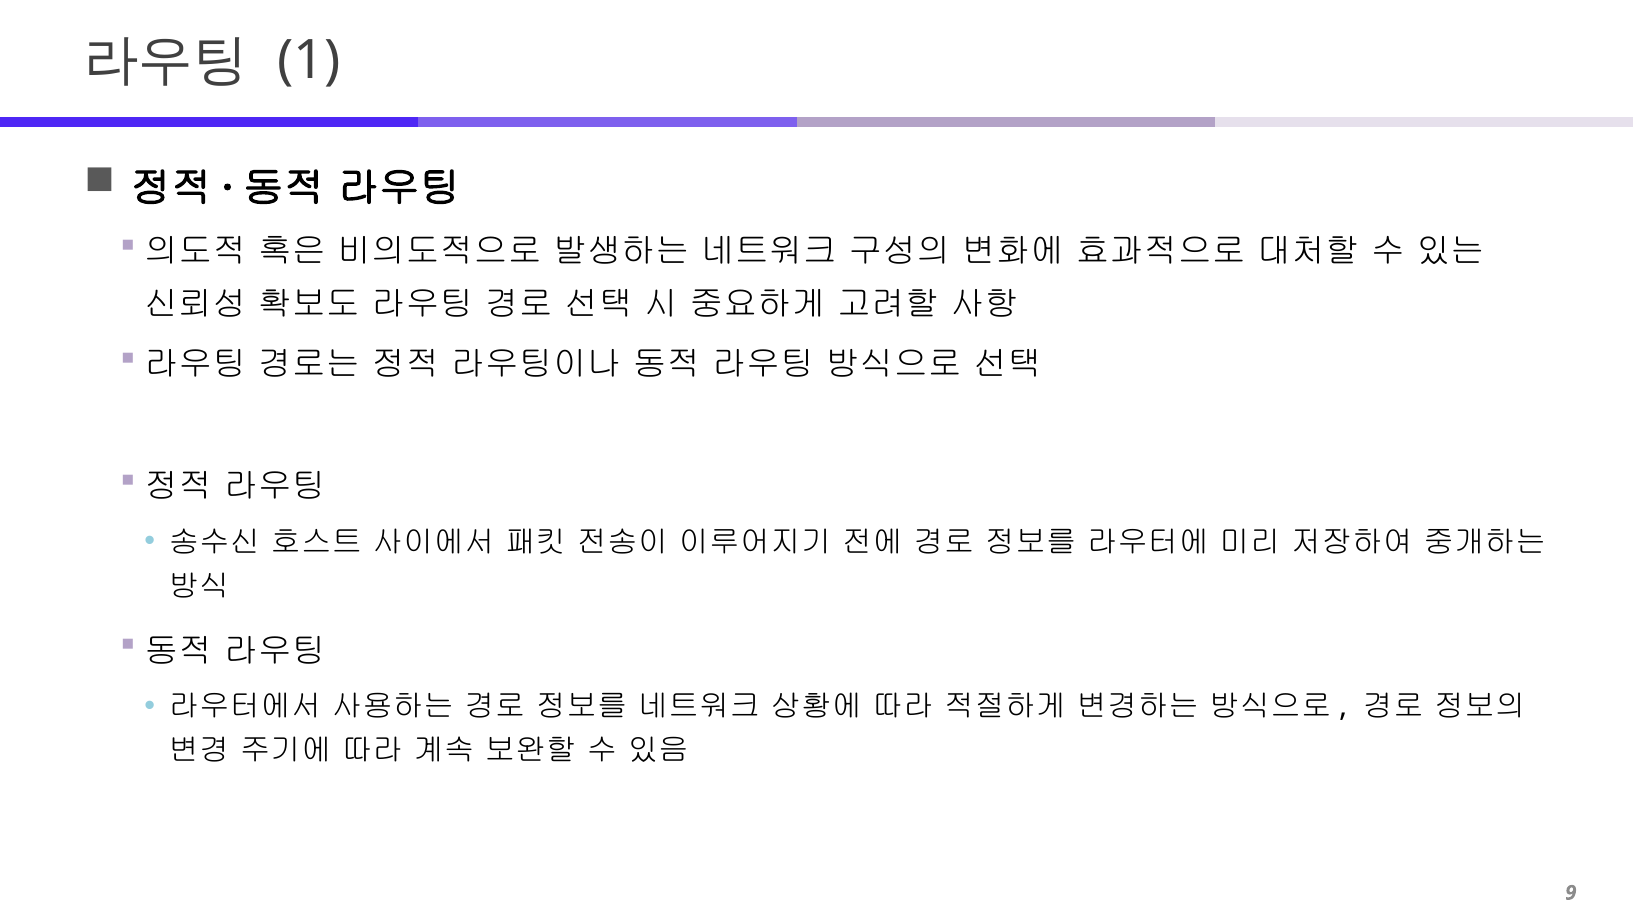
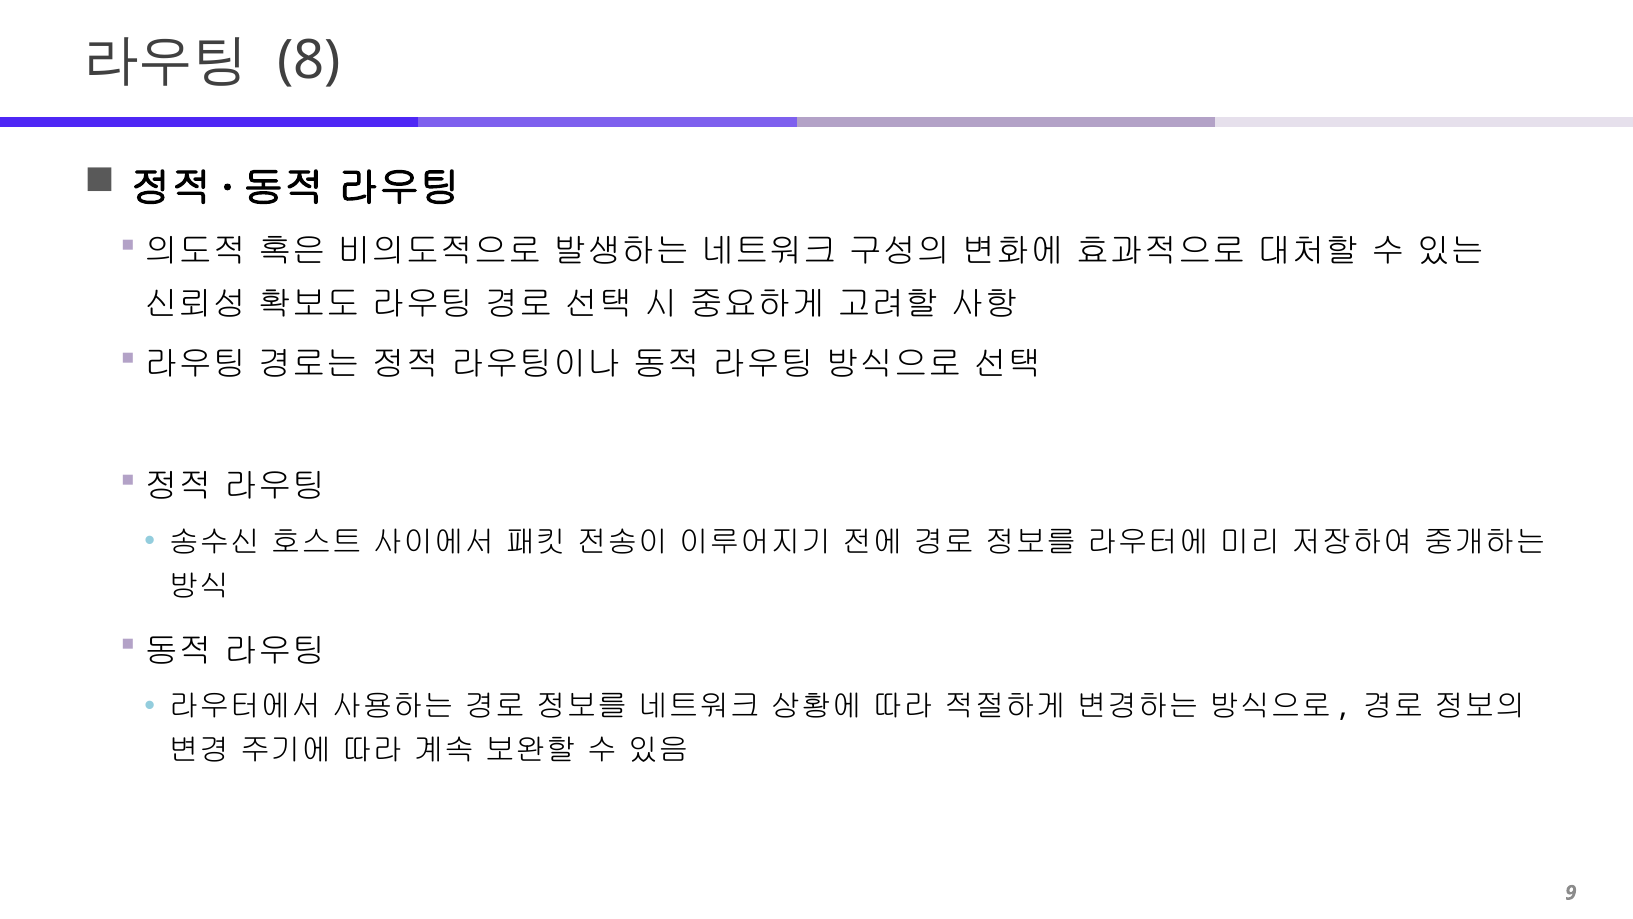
1: 1 -> 8 (309, 61)
